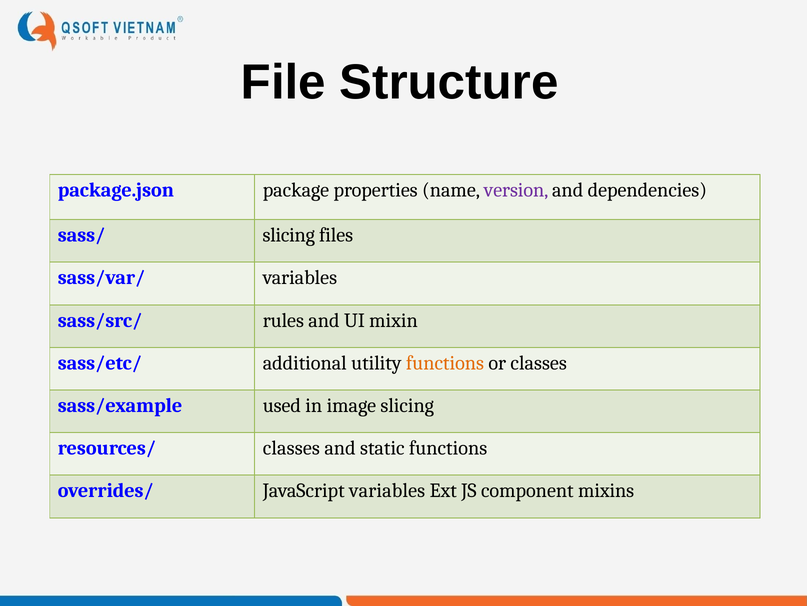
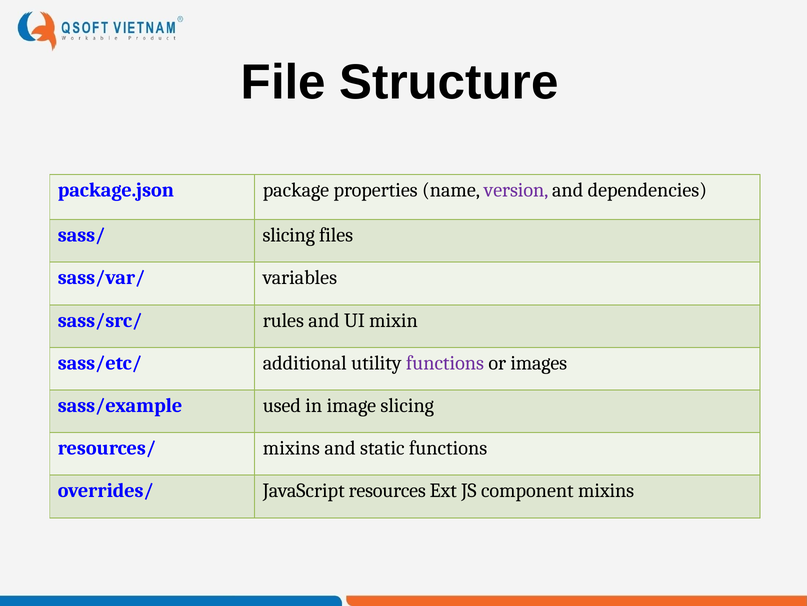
functions colour: orange -> purple (445, 363)
or classes: classes -> images (539, 363)
resources/ classes: classes -> mixins (291, 448)
JavaScript variables: variables -> resources (387, 490)
